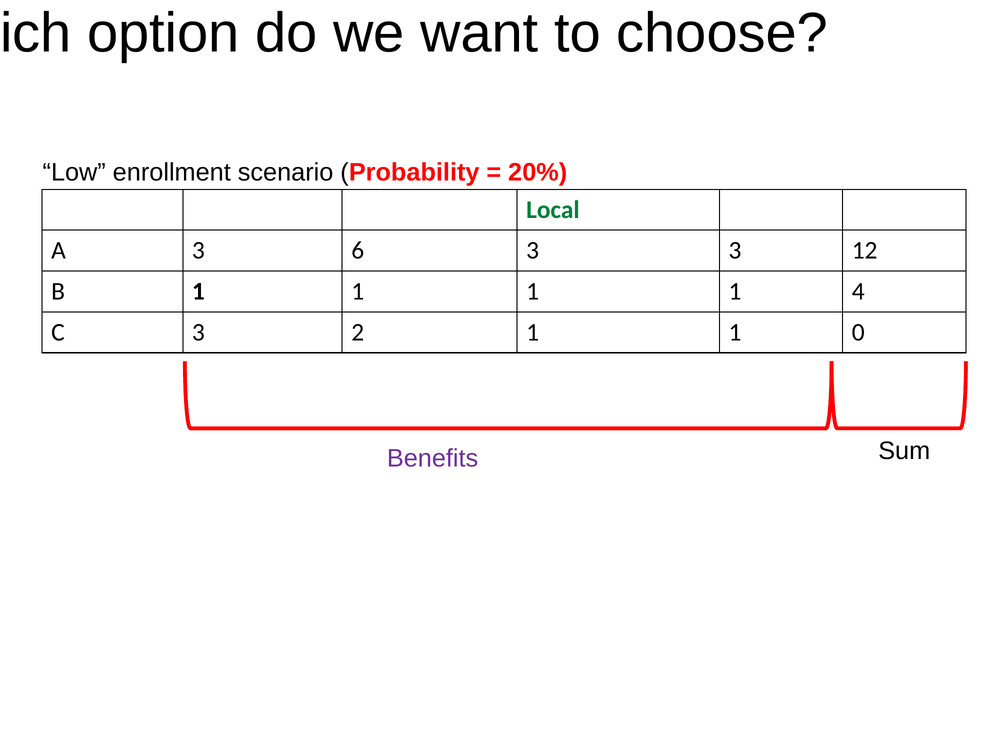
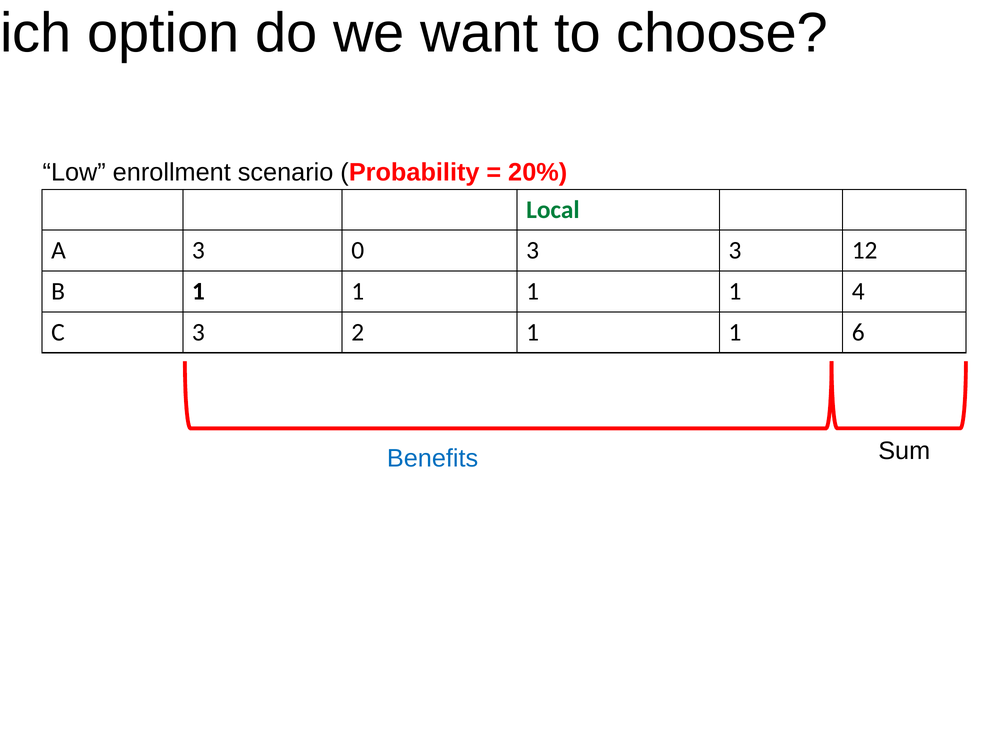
6: 6 -> 0 (358, 251)
0: 0 -> 6 (858, 332)
Benefits colour: purple -> blue (433, 458)
